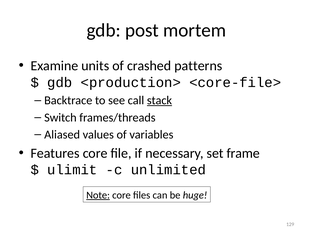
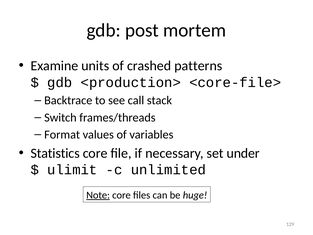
stack underline: present -> none (159, 100)
Aliased: Aliased -> Format (62, 134)
Features: Features -> Statistics (55, 153)
frame: frame -> under (243, 153)
